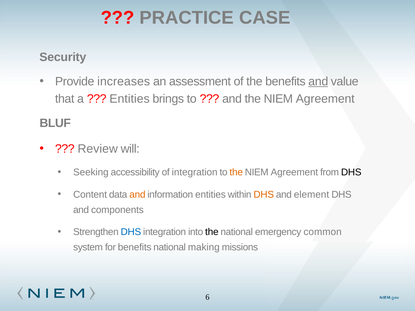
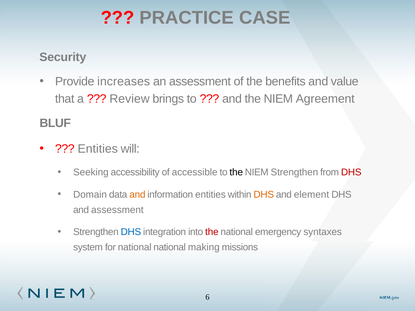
and underline: present -> none (318, 82)
Entities: Entities -> Review (130, 99)
Review: Review -> Entities (98, 149)
of integration: integration -> accessible (195, 172)
the colour: orange -> black (236, 172)
Agreement: Agreement -> Strengthen (294, 172)
DHS colour: black -> red (351, 172)
Content: Content -> Domain (90, 195)
and components: components -> assessment (117, 210)
the colour: black -> red (212, 232)
common: common -> syntaxes (323, 232)
for benefits: benefits -> national (135, 247)
